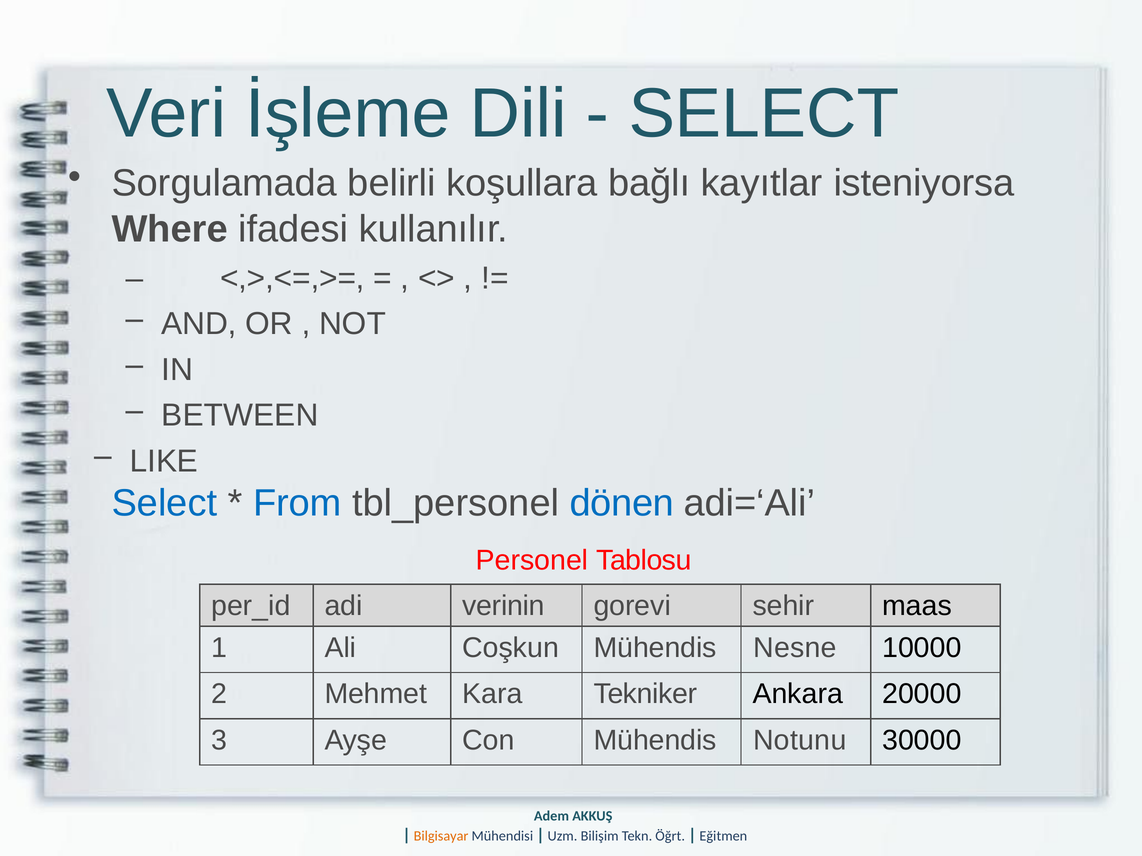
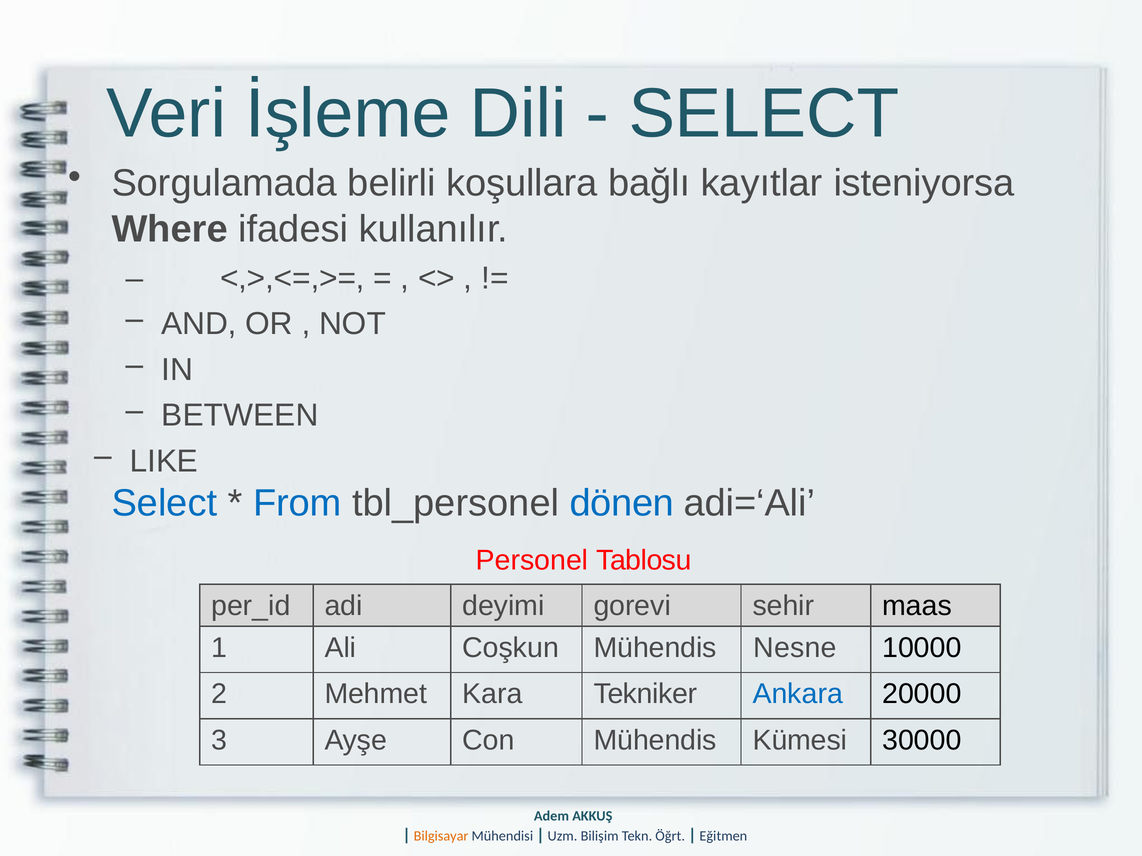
verinin: verinin -> deyimi (503, 606)
Ankara colour: black -> blue (798, 694)
Notunu: Notunu -> Kümesi (800, 741)
